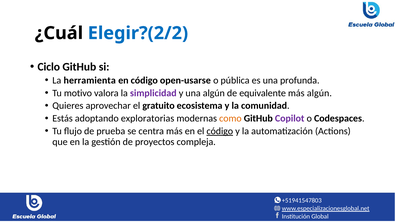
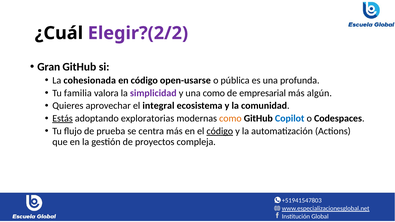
Elegir?(2/2 colour: blue -> purple (138, 33)
Ciclo: Ciclo -> Gran (49, 67)
herramienta: herramienta -> cohesionada (90, 80)
motivo: motivo -> familia (78, 93)
una algún: algún -> como (214, 93)
equivalente: equivalente -> empresarial (263, 93)
gratuito: gratuito -> integral (158, 106)
Estás underline: none -> present (63, 119)
Copilot colour: purple -> blue (290, 119)
